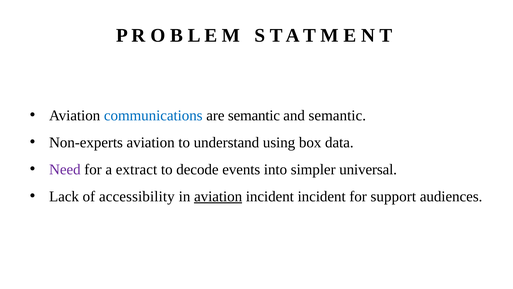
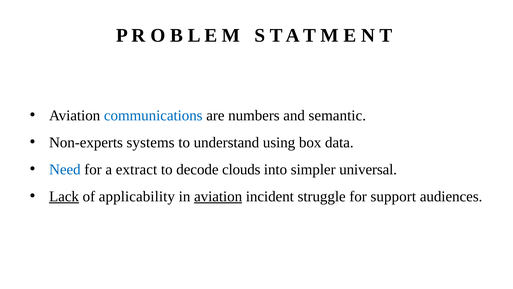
are semantic: semantic -> numbers (254, 115)
Non-experts aviation: aviation -> systems (151, 142)
Need colour: purple -> blue (65, 169)
events: events -> clouds (241, 169)
Lack underline: none -> present (64, 196)
accessibility: accessibility -> applicability (137, 196)
incident incident: incident -> struggle (322, 196)
